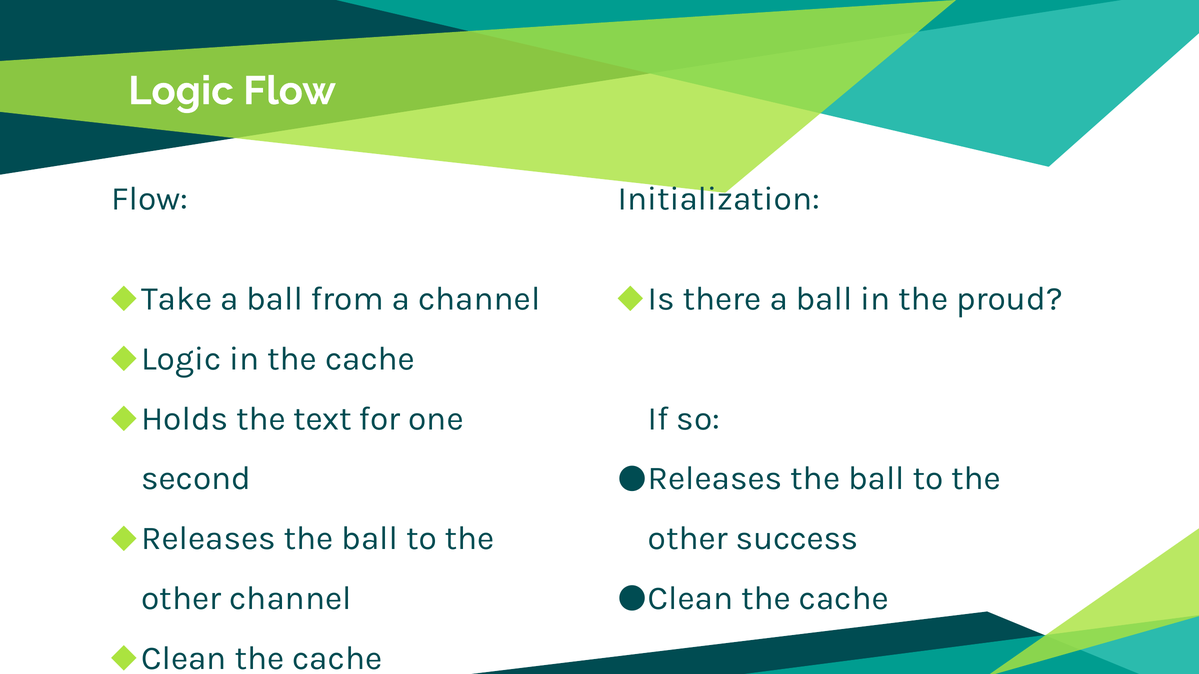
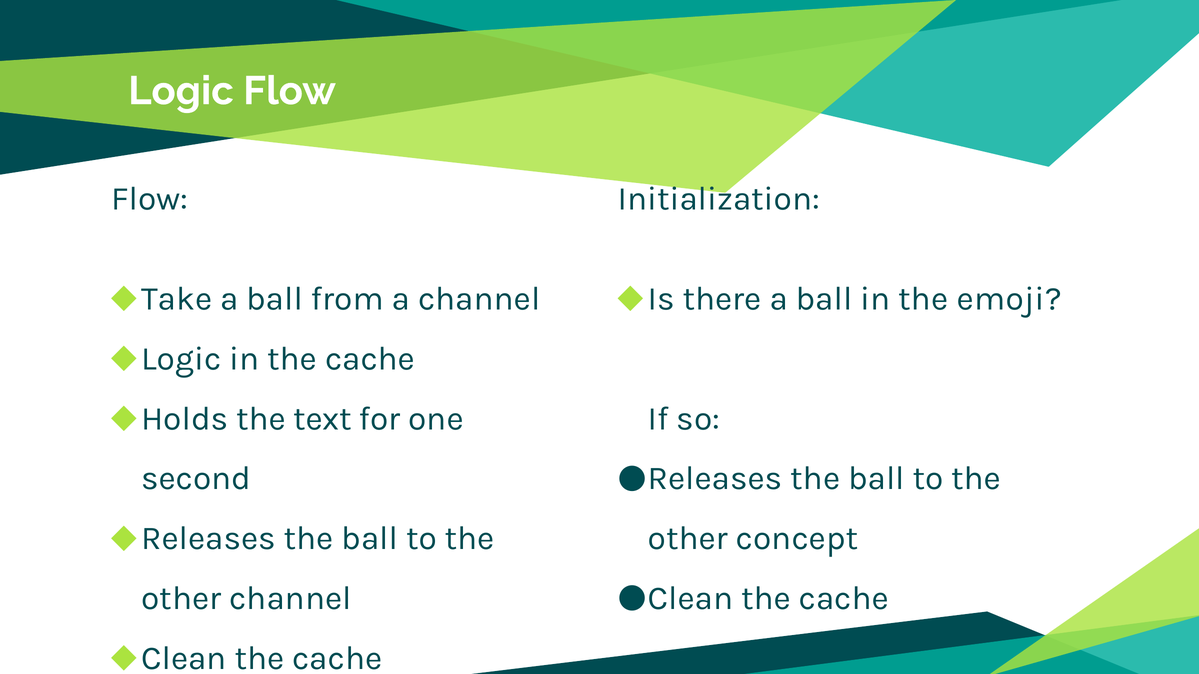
proud: proud -> emoji (1009, 299)
success: success -> concept (797, 539)
